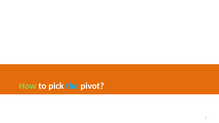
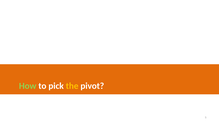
the colour: light blue -> yellow (72, 86)
